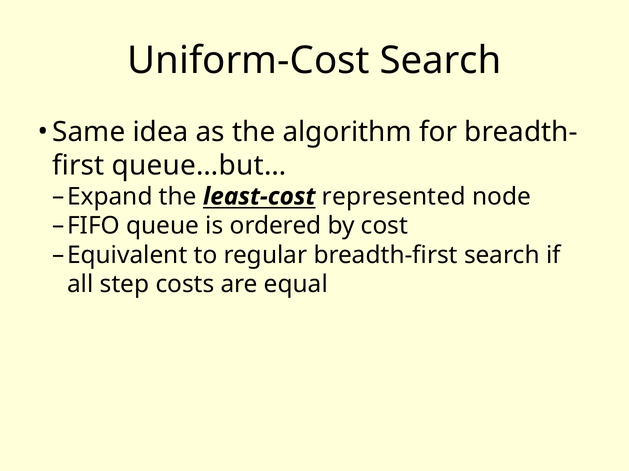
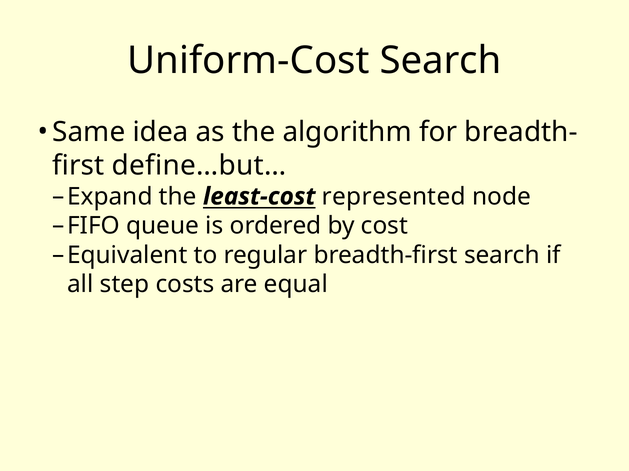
queue…but…: queue…but… -> define…but… (199, 166)
